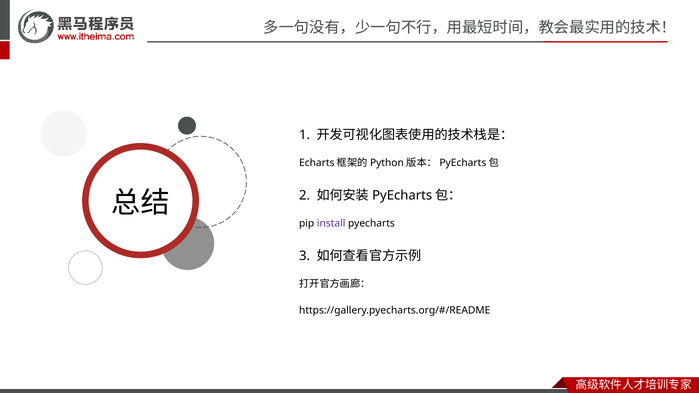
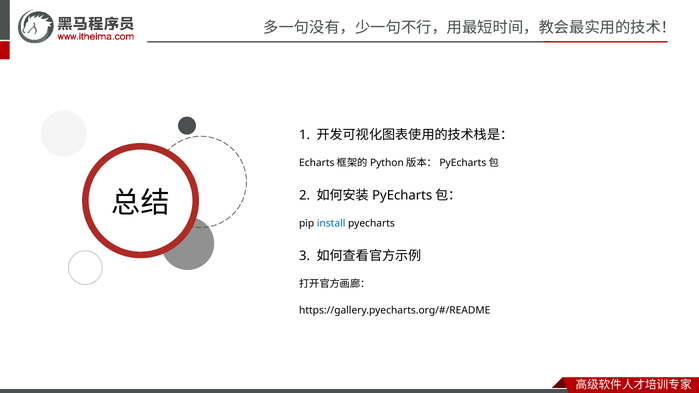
install colour: purple -> blue (331, 224)
